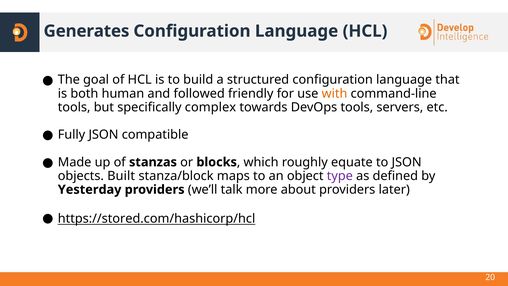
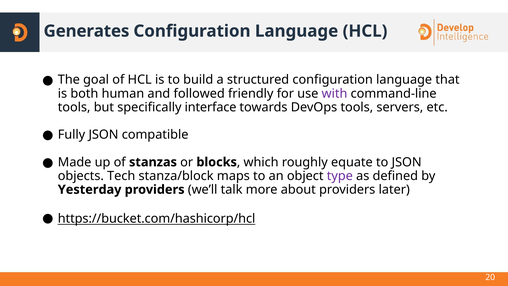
with colour: orange -> purple (335, 93)
complex: complex -> interface (211, 107)
Built: Built -> Tech (121, 176)
https://stored.com/hashicorp/hcl: https://stored.com/hashicorp/hcl -> https://bucket.com/hashicorp/hcl (157, 218)
